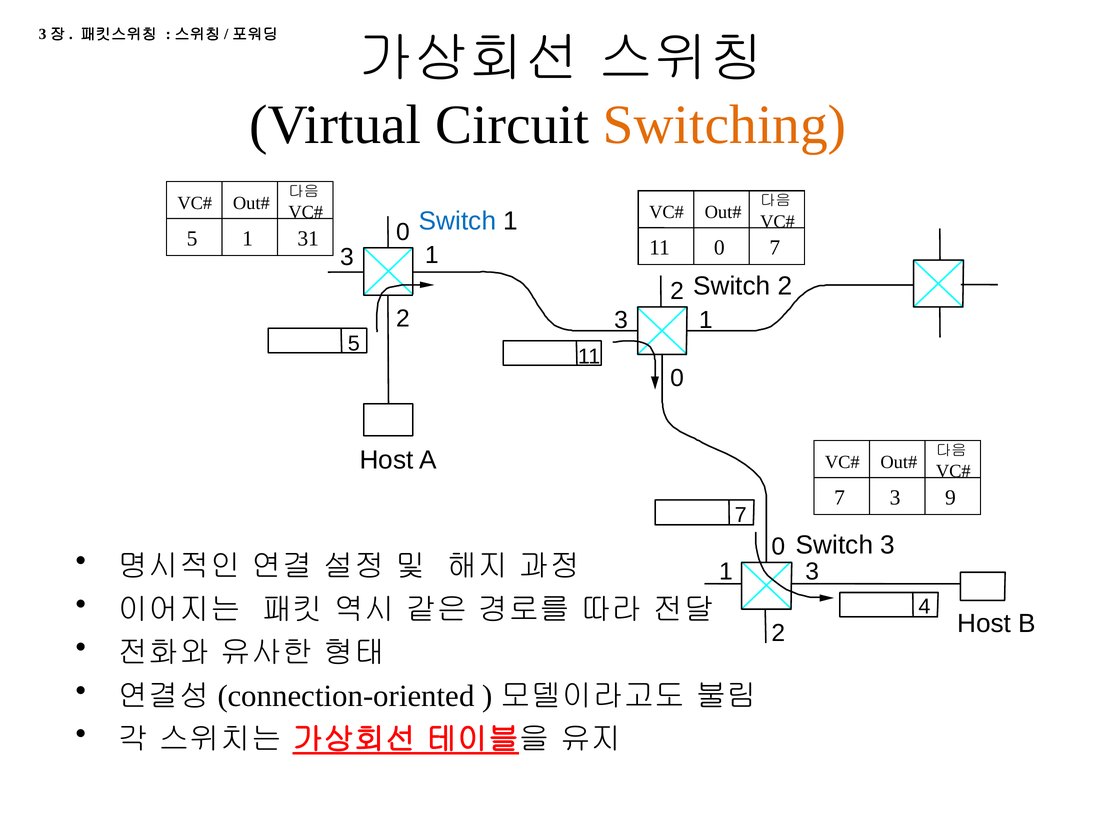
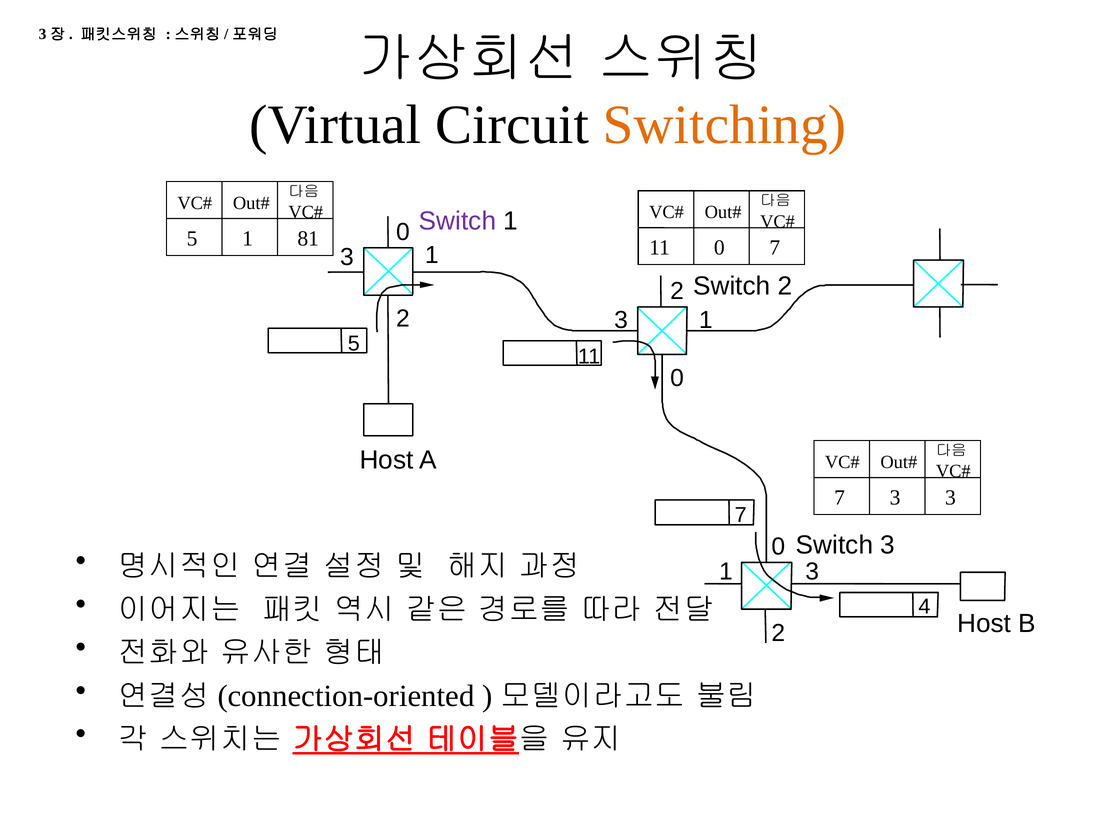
Switch colour: blue -> purple (458, 221)
31: 31 -> 81 (308, 238)
3 9: 9 -> 3 (951, 497)
